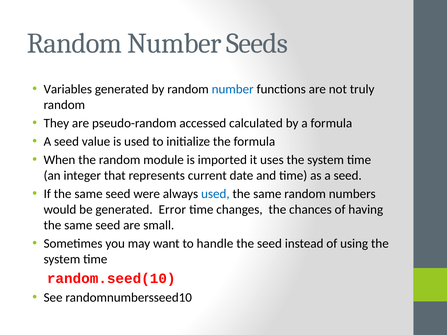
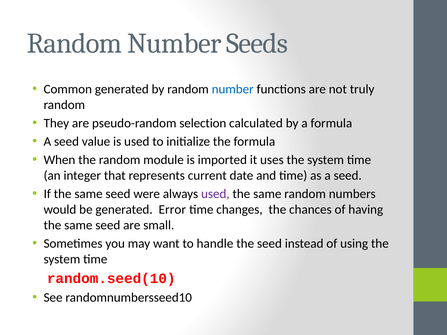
Variables: Variables -> Common (68, 89)
accessed: accessed -> selection (203, 123)
used colour: blue -> purple (215, 194)
